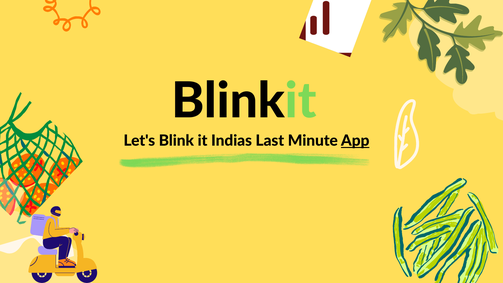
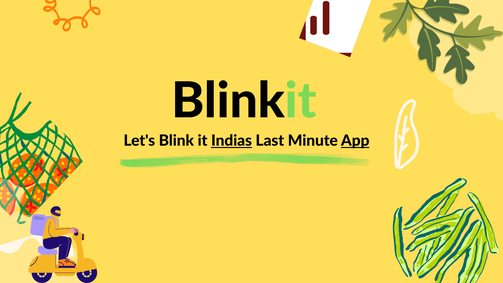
Indias underline: none -> present (232, 141)
